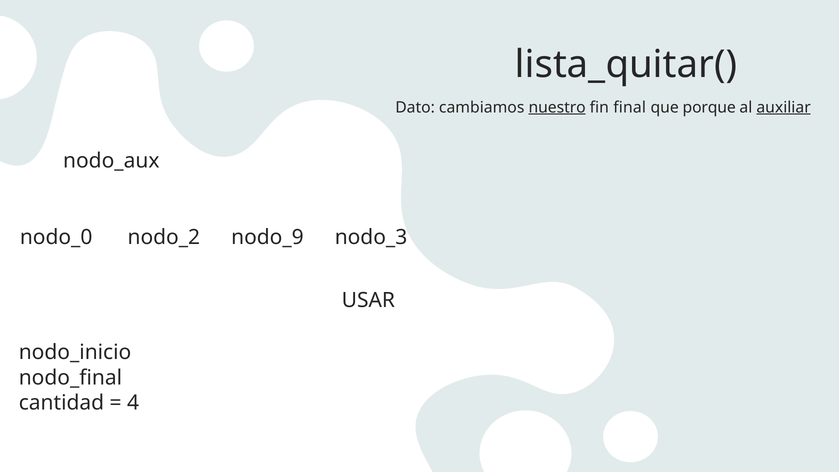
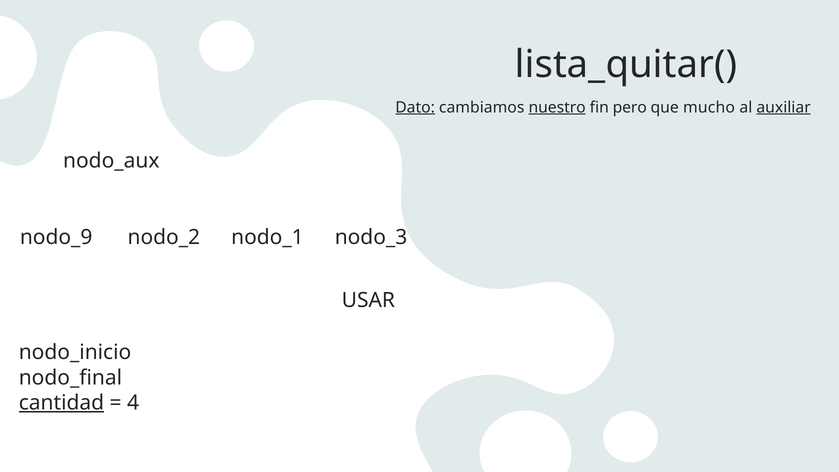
Dato underline: none -> present (415, 107)
final: final -> pero (630, 107)
porque: porque -> mucho (709, 107)
nodo_0: nodo_0 -> nodo_9 (56, 237)
nodo_9: nodo_9 -> nodo_1 (267, 237)
cantidad underline: none -> present (61, 403)
